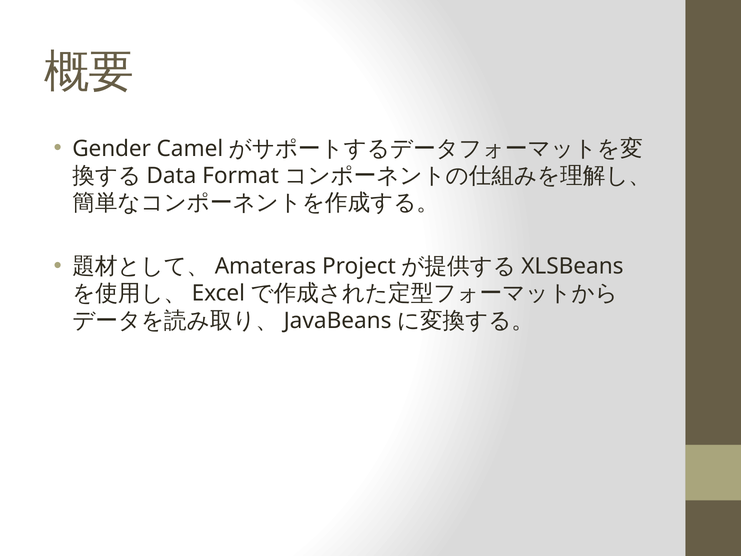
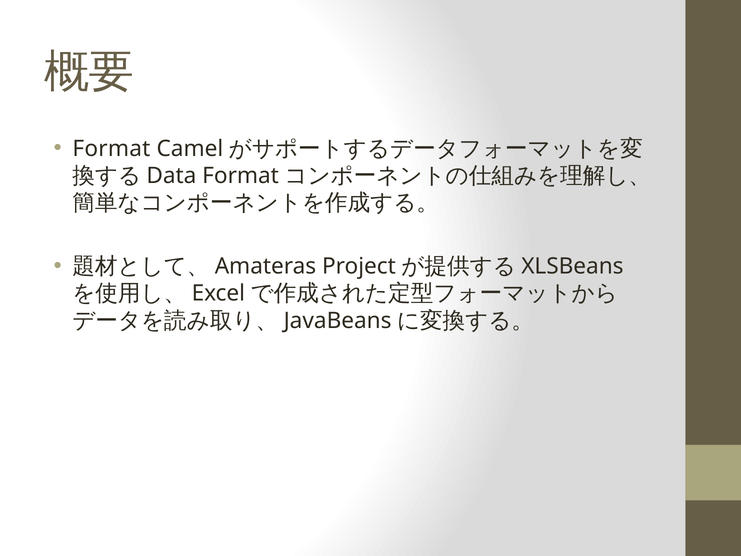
Gender: Gender -> Format (111, 149)
